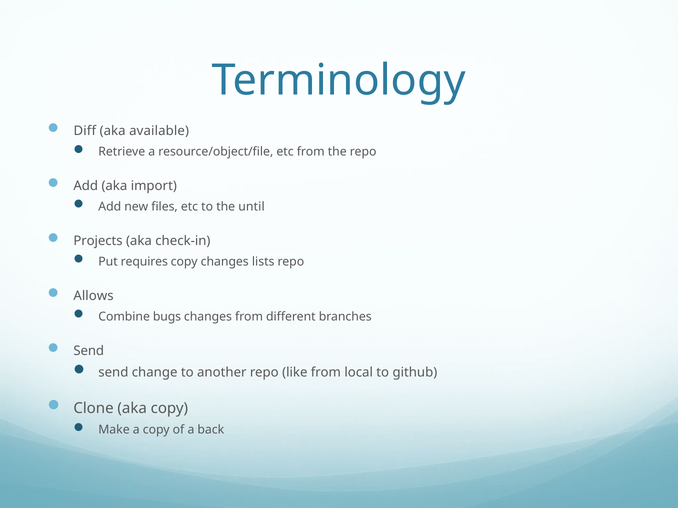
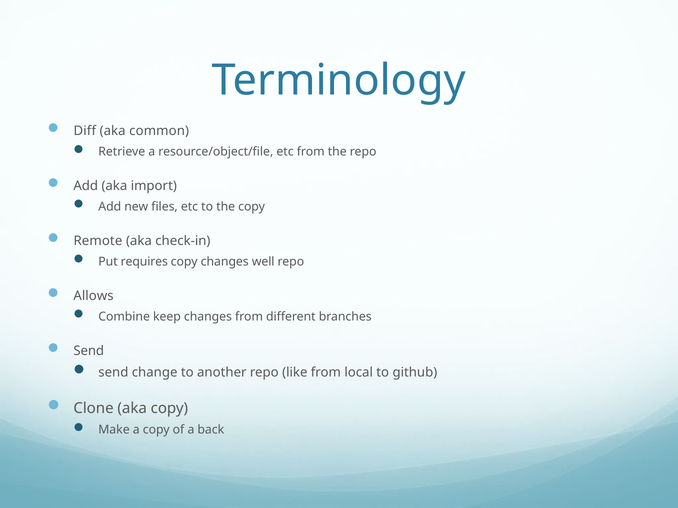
available: available -> common (159, 131)
the until: until -> copy (252, 207)
Projects: Projects -> Remote (98, 241)
lists: lists -> well (263, 262)
bugs: bugs -> keep (167, 317)
